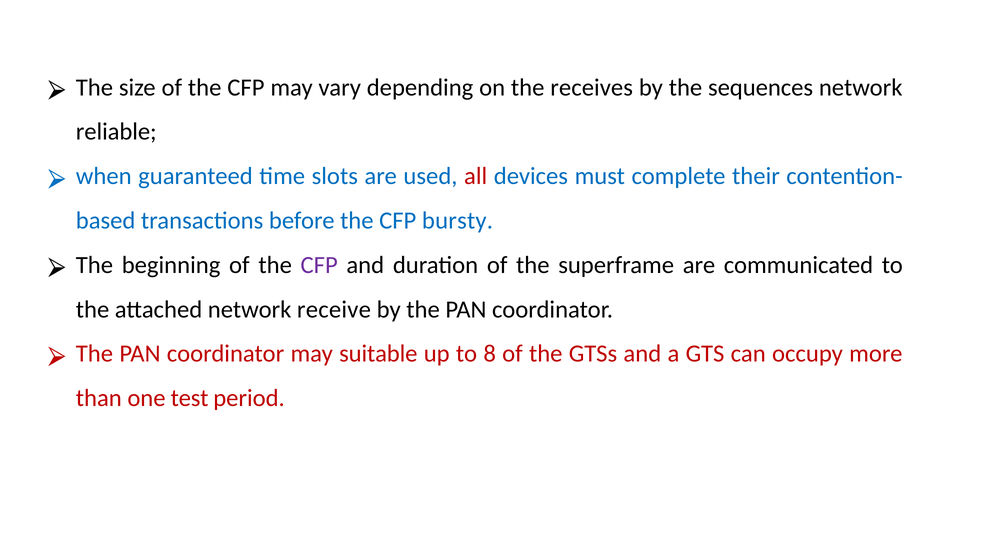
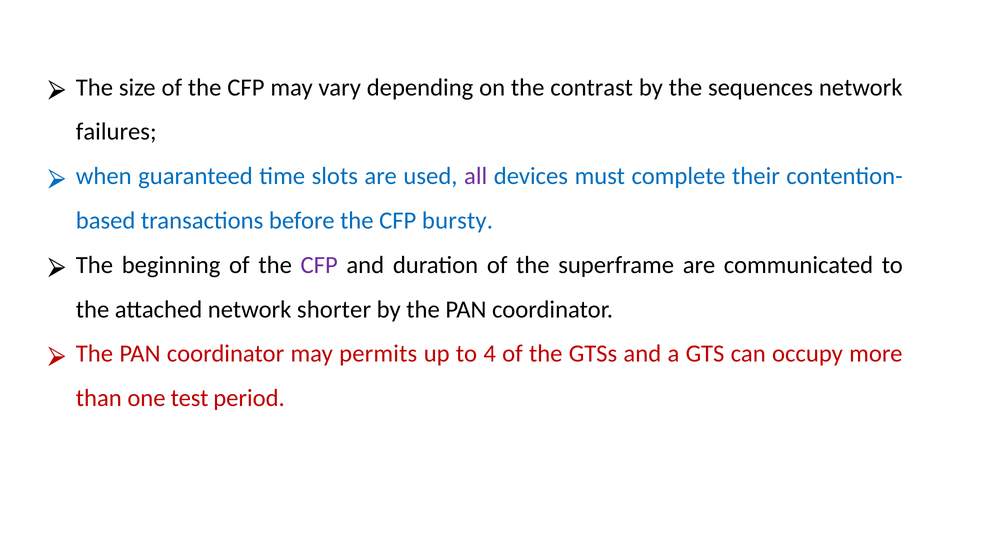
receives: receives -> contrast (592, 87)
reliable: reliable -> failures (116, 132)
all colour: red -> purple (476, 176)
receive: receive -> shorter (334, 309)
suitable: suitable -> permits (378, 354)
8: 8 -> 4 (490, 354)
